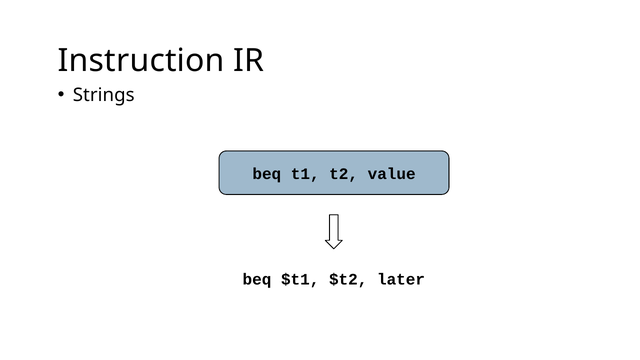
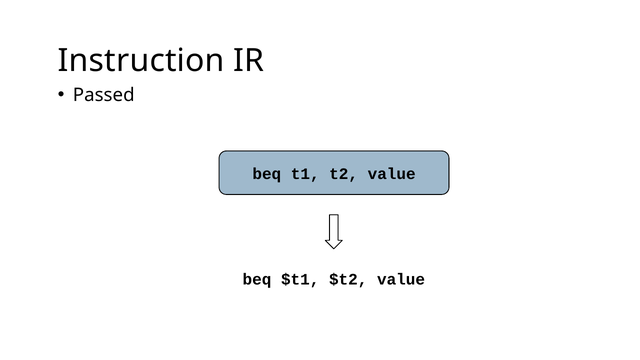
Strings: Strings -> Passed (104, 95)
$t2 later: later -> value (401, 279)
